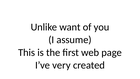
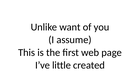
very: very -> little (61, 65)
